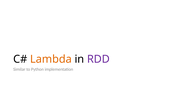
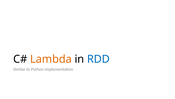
RDD colour: purple -> blue (98, 59)
